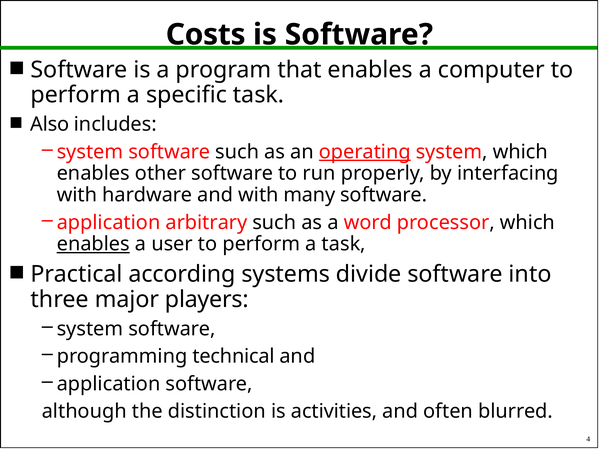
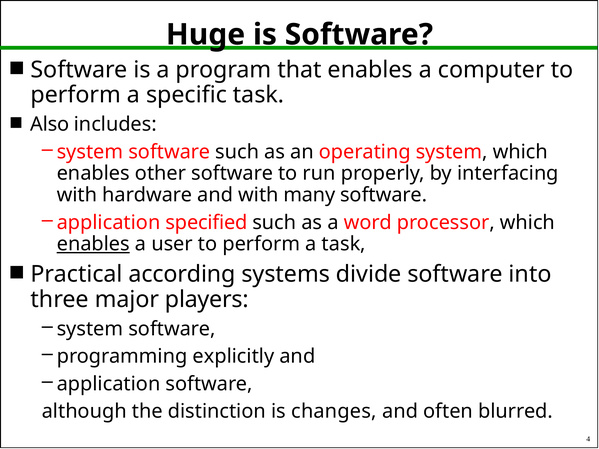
Costs: Costs -> Huge (205, 35)
operating underline: present -> none (365, 152)
arbitrary: arbitrary -> specified (207, 223)
technical: technical -> explicitly (233, 357)
activities: activities -> changes (334, 412)
